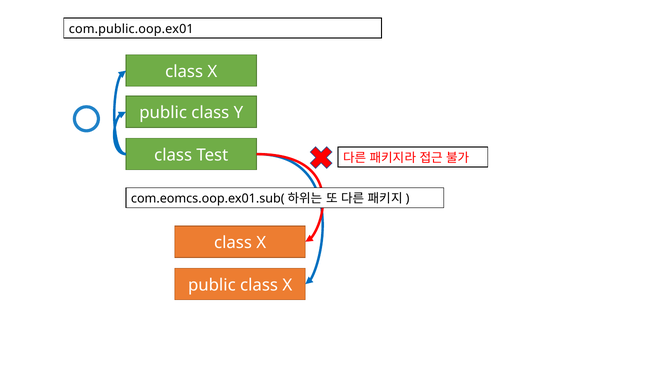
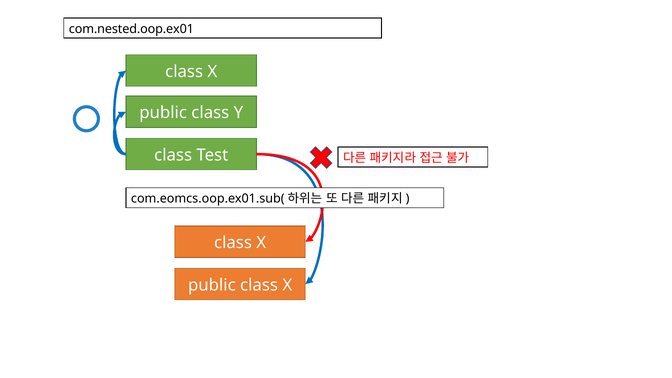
com.public.oop.ex01: com.public.oop.ex01 -> com.nested.oop.ex01 (131, 29)
